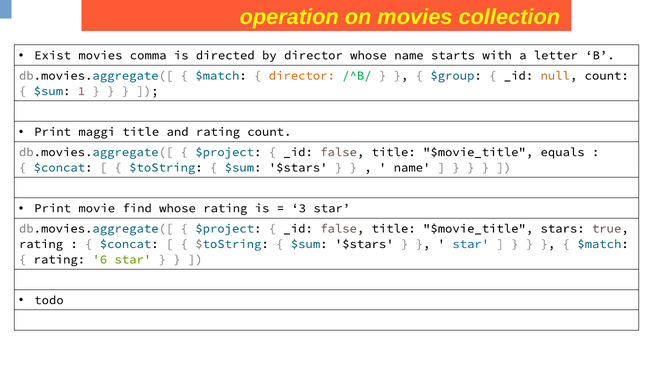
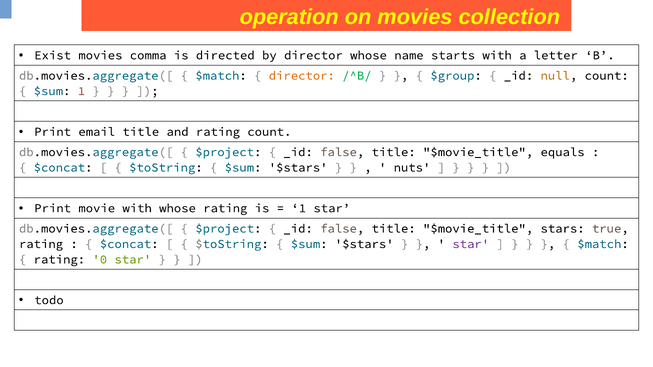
maggi: maggi -> email (97, 132)
name: name -> nuts (412, 168)
movie find: find -> with (137, 208)
3: 3 -> 1 (299, 208)
star colour: blue -> purple (471, 244)
6: 6 -> 0 (100, 260)
